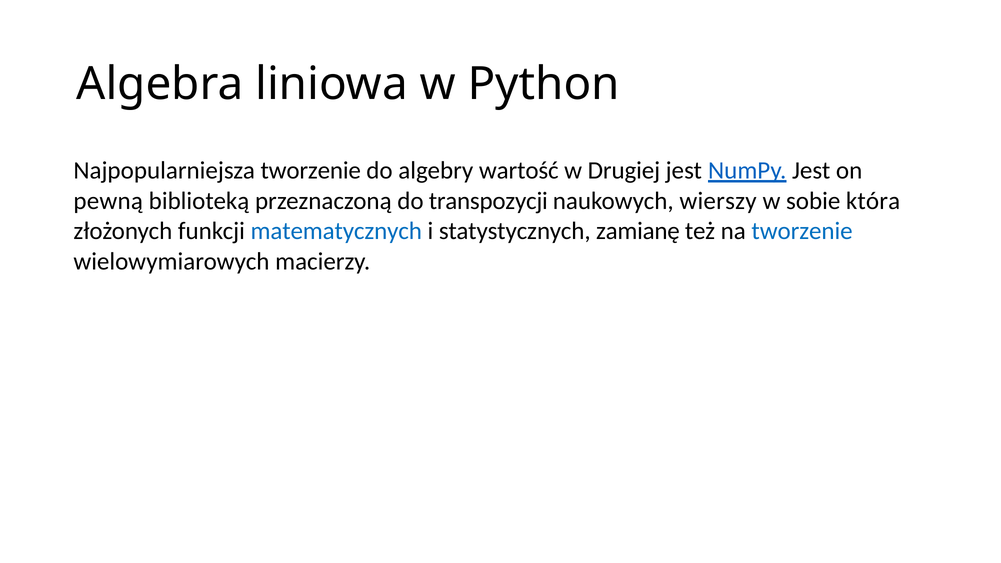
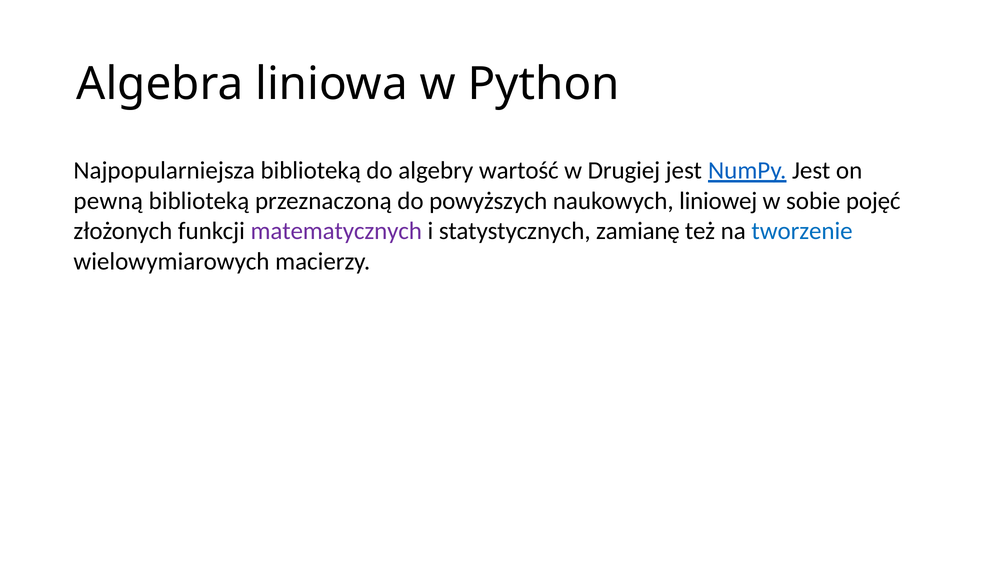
Najpopularniejsza tworzenie: tworzenie -> biblioteką (311, 171)
transpozycji: transpozycji -> powyższych (488, 201)
wierszy: wierszy -> liniowej (718, 201)
która: która -> pojęć (873, 201)
matematycznych colour: blue -> purple (336, 231)
